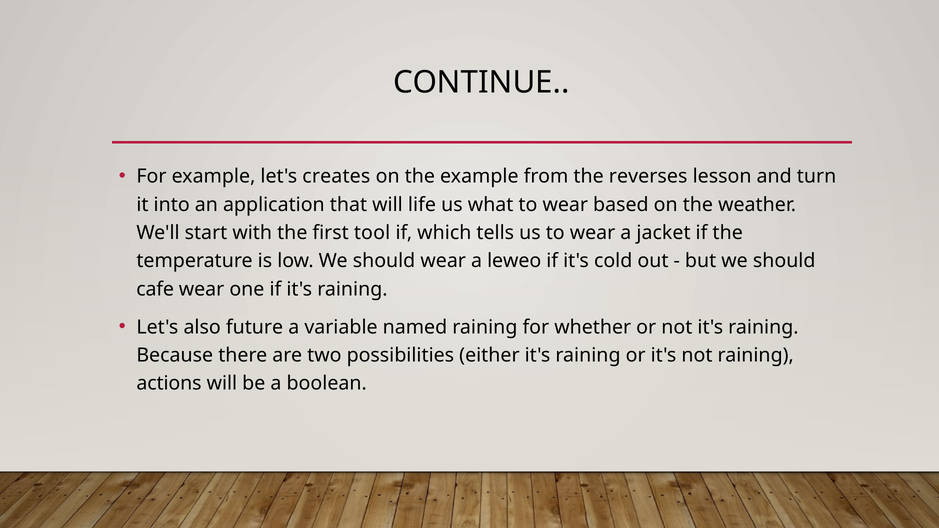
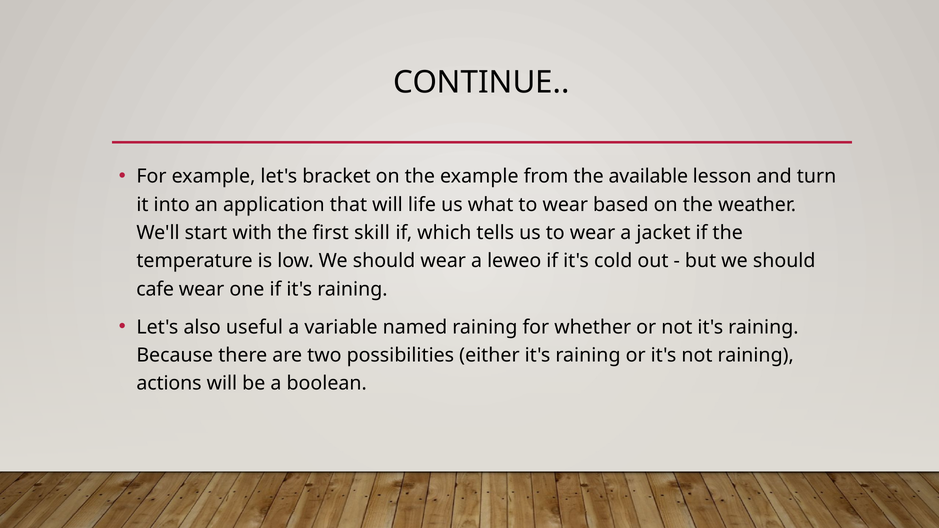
creates: creates -> bracket (336, 177)
reverses: reverses -> available (648, 177)
tool: tool -> skill (372, 233)
future: future -> useful (254, 327)
